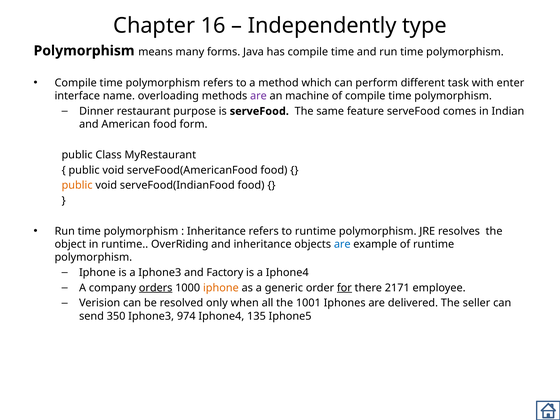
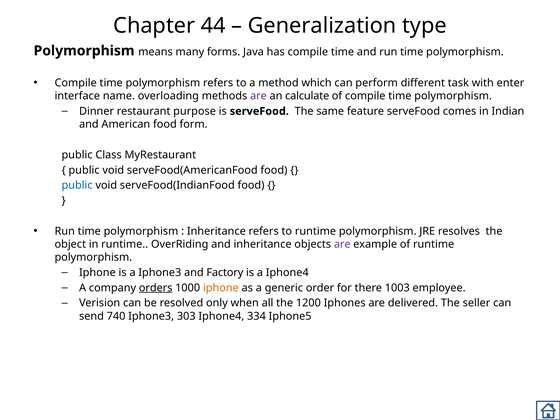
16: 16 -> 44 (213, 26)
Independently: Independently -> Generalization (322, 26)
machine: machine -> calculate (307, 96)
public colour: orange -> blue (77, 185)
are colour: blue -> purple (342, 244)
for underline: present -> none (344, 288)
2171: 2171 -> 1003 (397, 288)
1001: 1001 -> 1200 (308, 303)
350: 350 -> 740 (116, 316)
974: 974 -> 303 (186, 316)
135: 135 -> 334 (256, 316)
